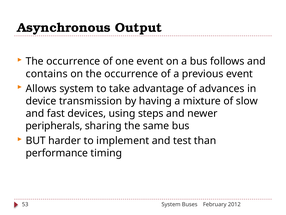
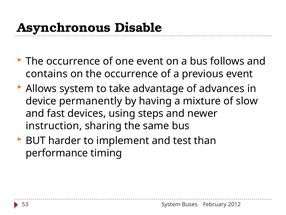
Output: Output -> Disable (138, 28)
transmission: transmission -> permanently (91, 101)
peripherals: peripherals -> instruction (54, 126)
